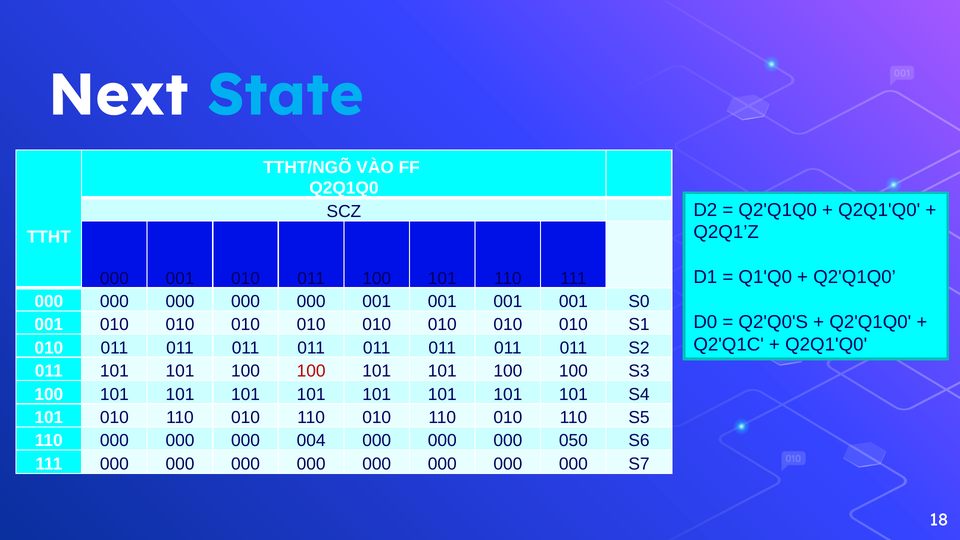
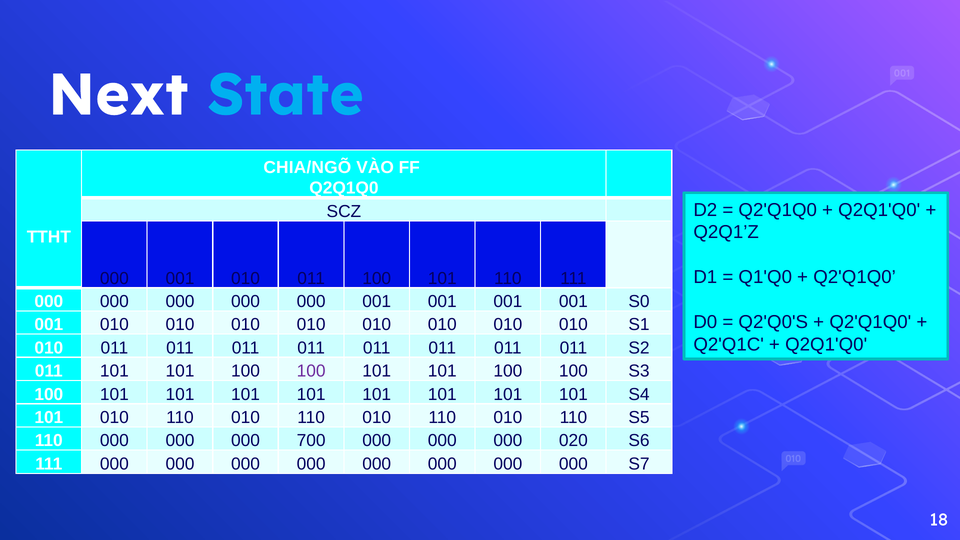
TTHT/NGÕ: TTHT/NGÕ -> CHIA/NGÕ (307, 168)
100 colour: red -> purple (311, 371)
004: 004 -> 700 (311, 441)
050: 050 -> 020 (573, 441)
